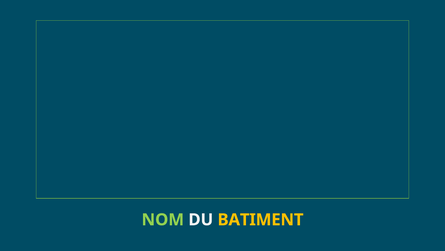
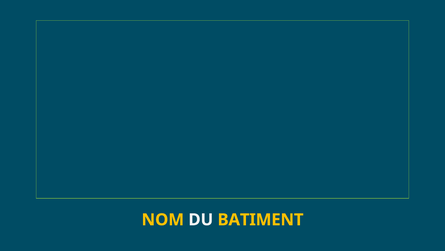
NOM colour: light green -> yellow (163, 219)
